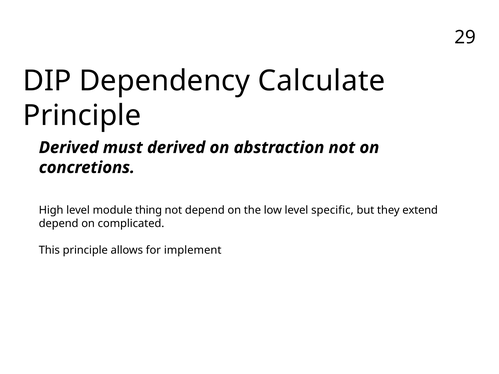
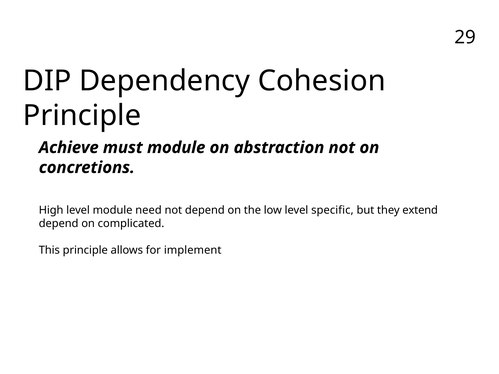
Calculate: Calculate -> Cohesion (322, 81)
Derived: Derived -> Achieve (69, 148)
must derived: derived -> module (176, 148)
thing: thing -> need (148, 210)
